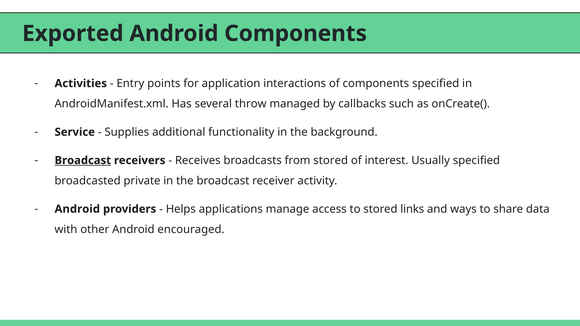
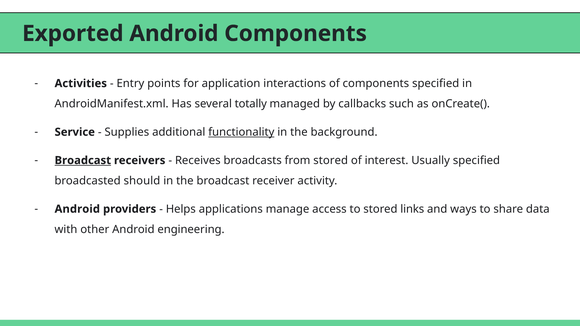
throw: throw -> totally (251, 104)
functionality underline: none -> present (241, 132)
private: private -> should (142, 181)
encouraged: encouraged -> engineering (191, 229)
